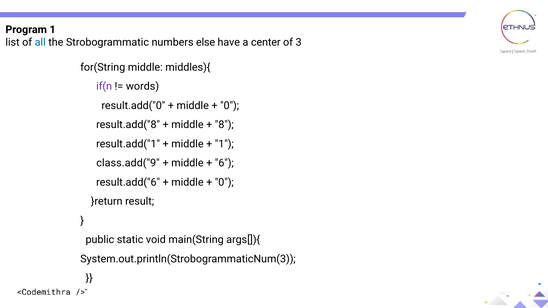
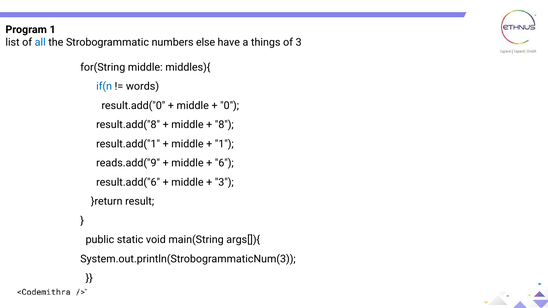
center: center -> things (266, 42)
if(n colour: purple -> blue (104, 87)
class.add("9: class.add("9 -> reads.add("9 (128, 163)
0: 0 -> 3 (224, 182)
